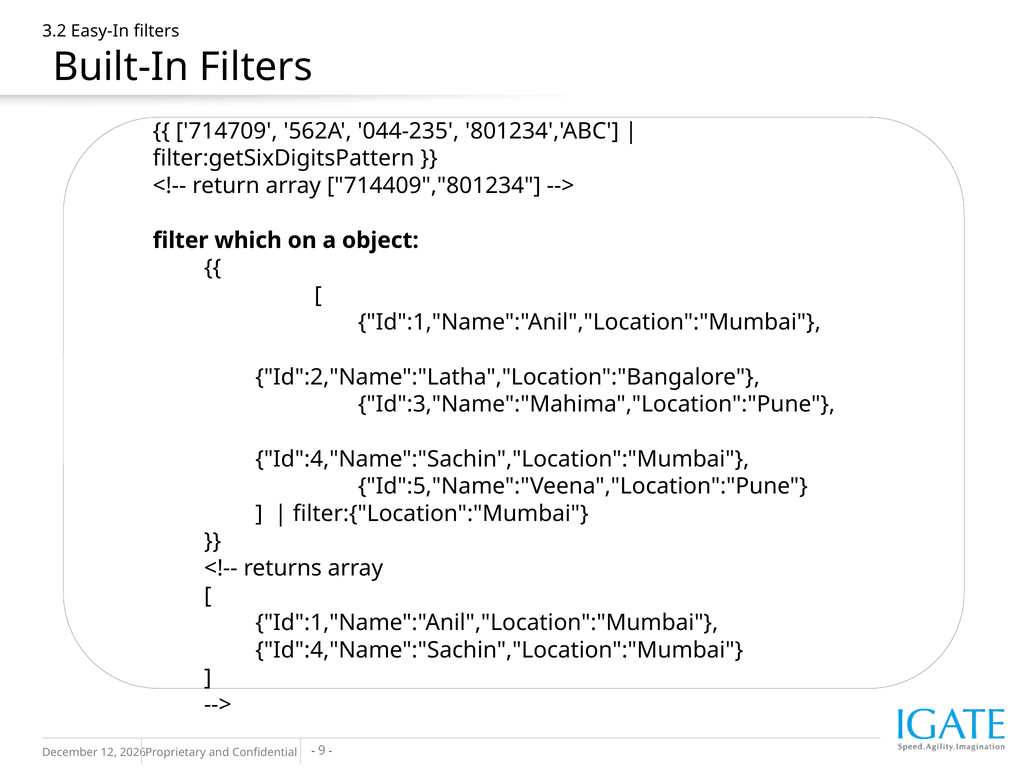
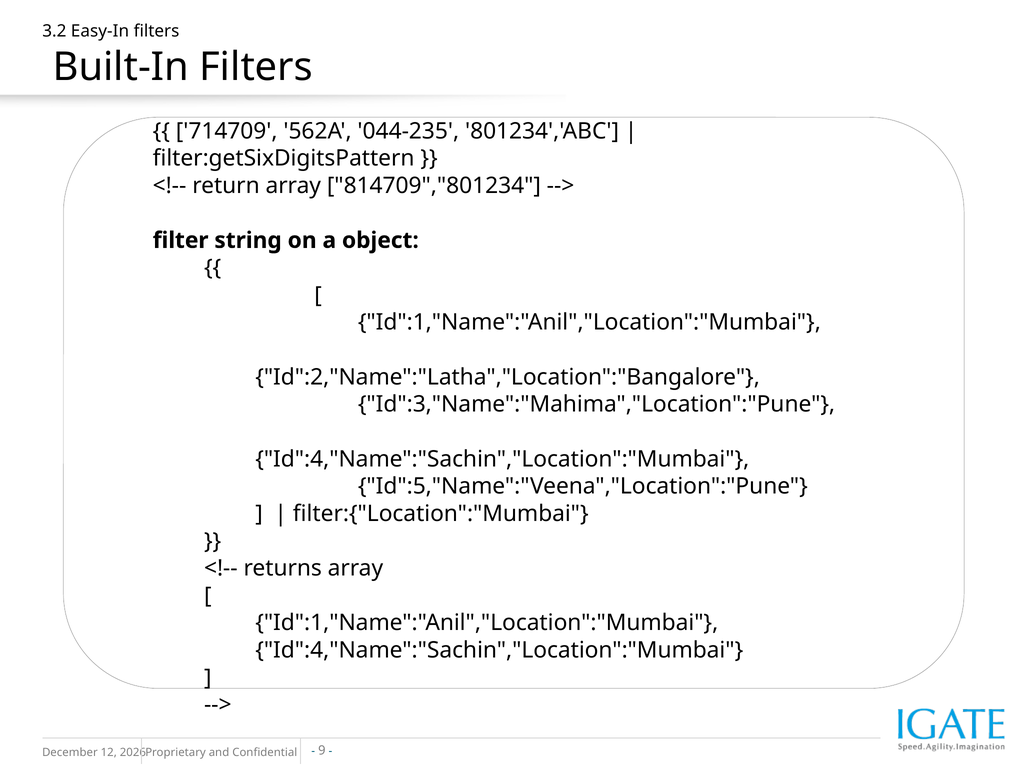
714409","801234: 714409","801234 -> 814709","801234 (434, 186)
which: which -> string (248, 241)
